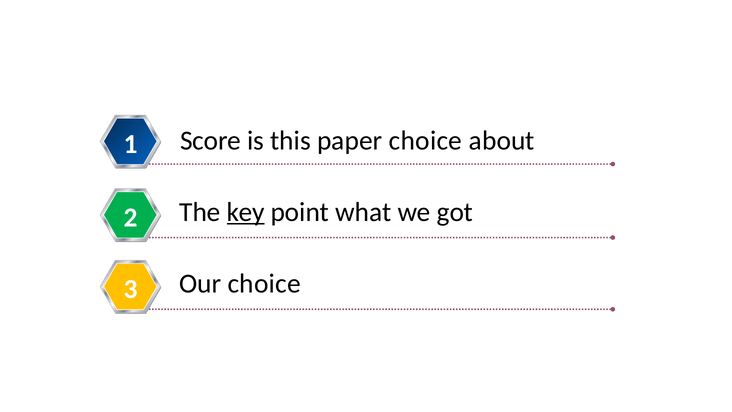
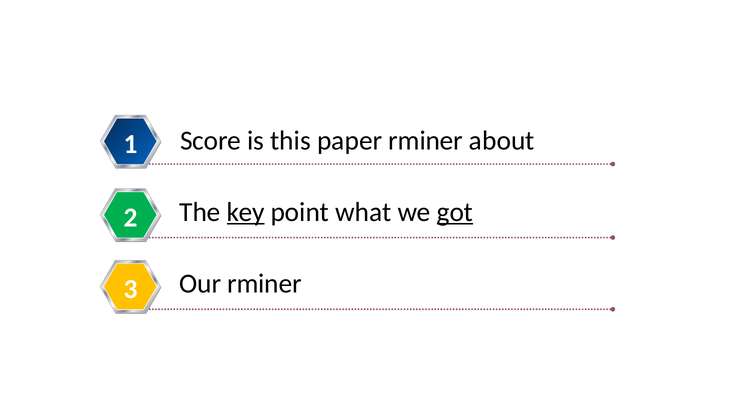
paper choice: choice -> rminer (426, 141)
got underline: none -> present (455, 212)
choice: choice -> rminer (264, 284)
